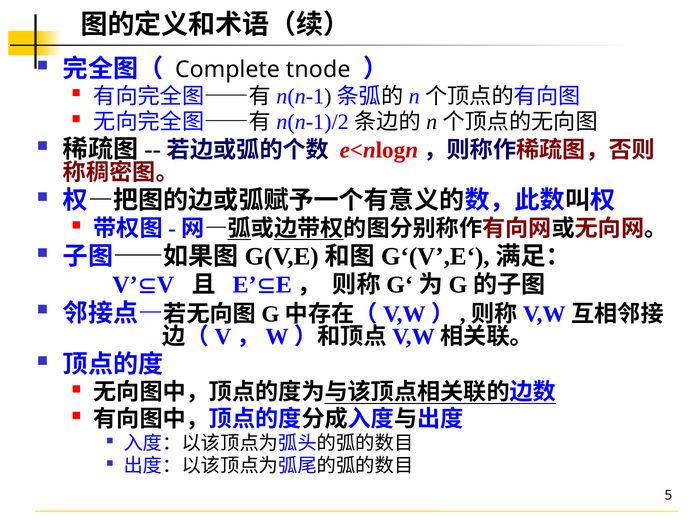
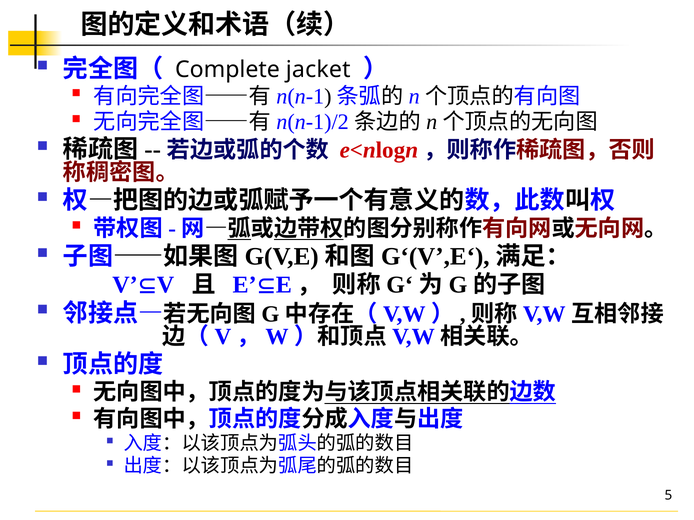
tnode: tnode -> jacket (318, 70)
